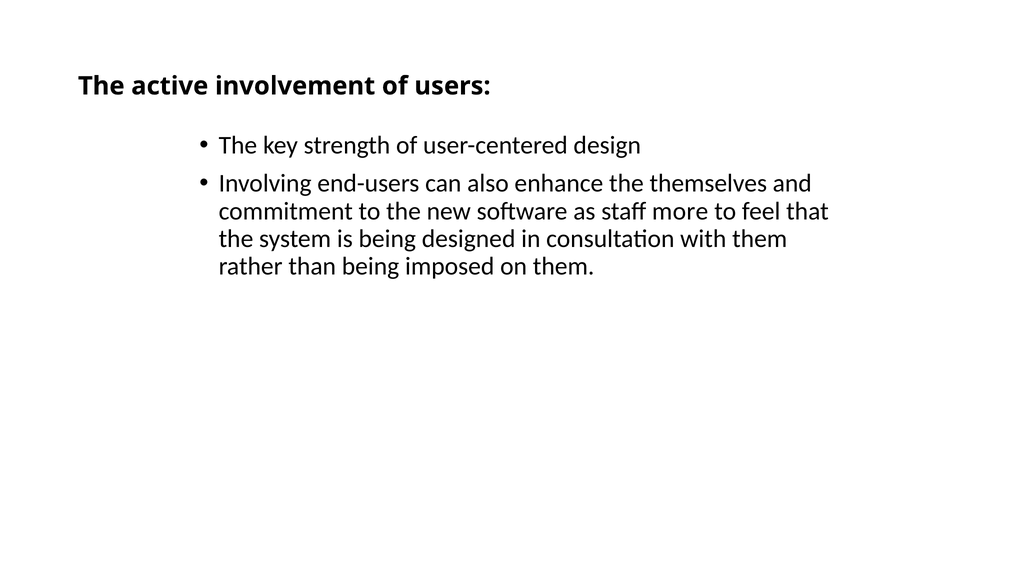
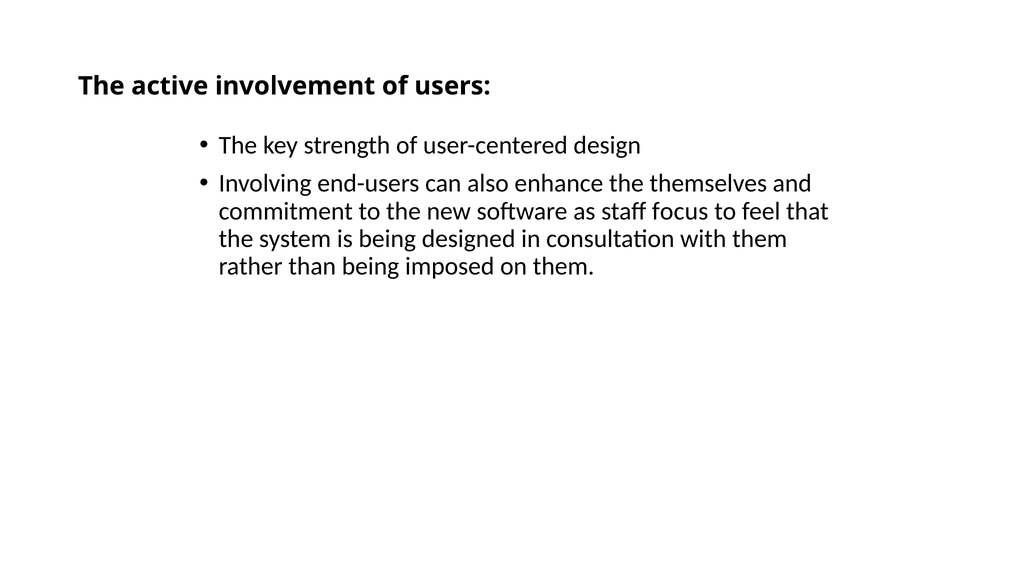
more: more -> focus (680, 211)
